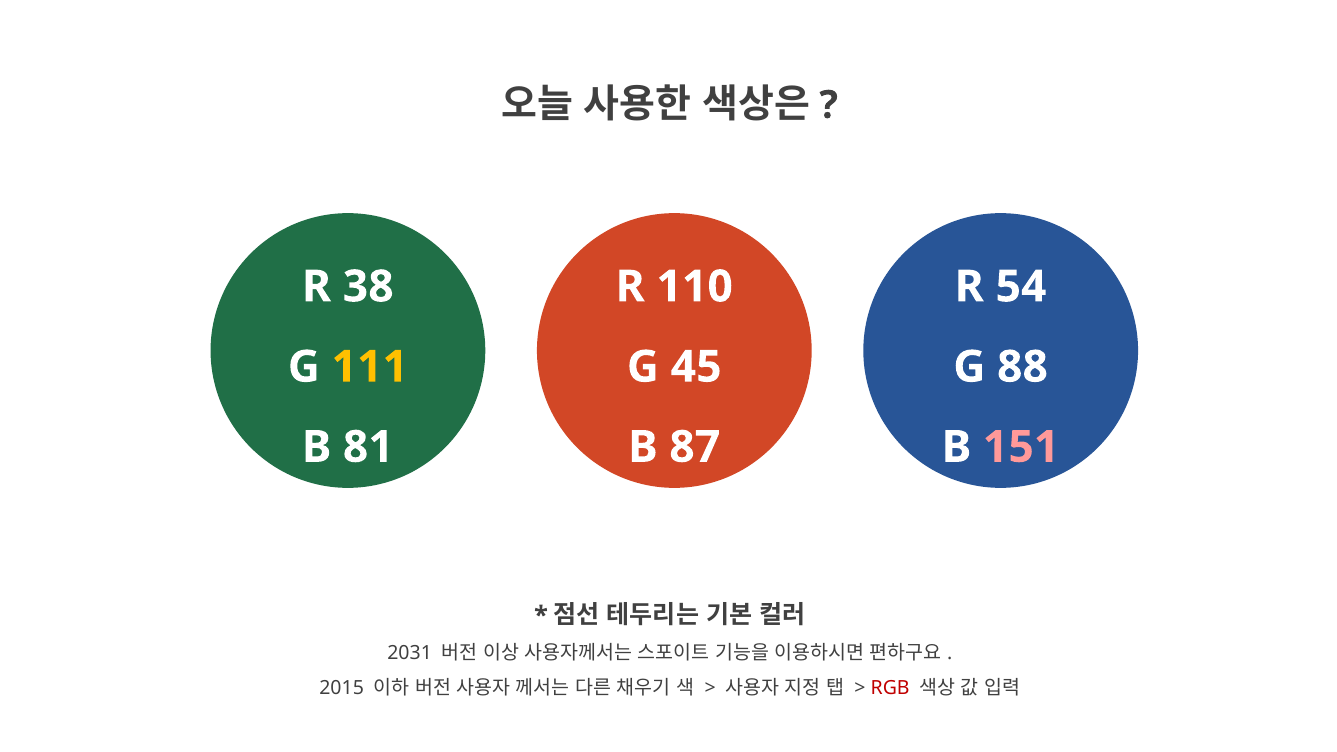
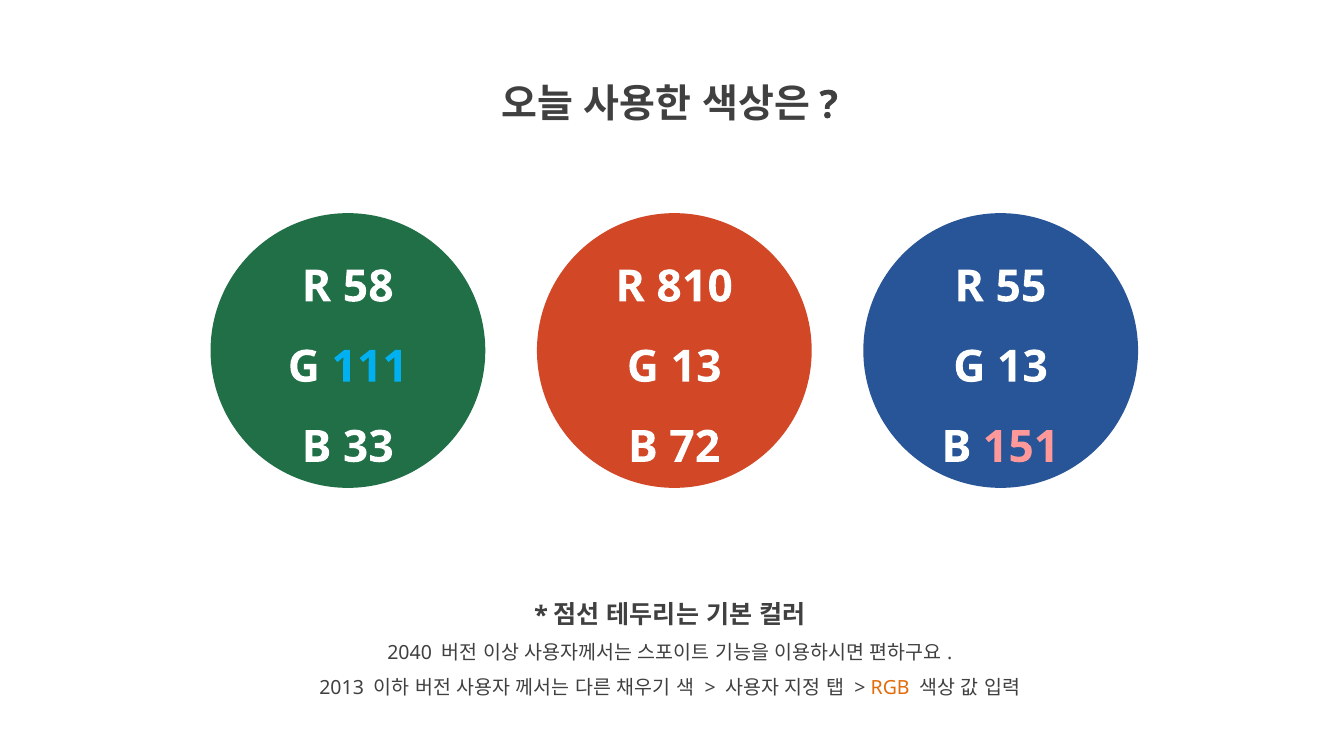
38: 38 -> 58 (368, 287)
110: 110 -> 810 (695, 287)
54: 54 -> 55 (1021, 287)
111 colour: yellow -> light blue (370, 367)
45: 45 -> 13 (696, 367)
88: 88 -> 13 (1022, 367)
81: 81 -> 33 (368, 447)
87: 87 -> 72 (695, 447)
2031: 2031 -> 2040 (410, 654)
2015: 2015 -> 2013 (342, 689)
RGB colour: red -> orange (890, 689)
